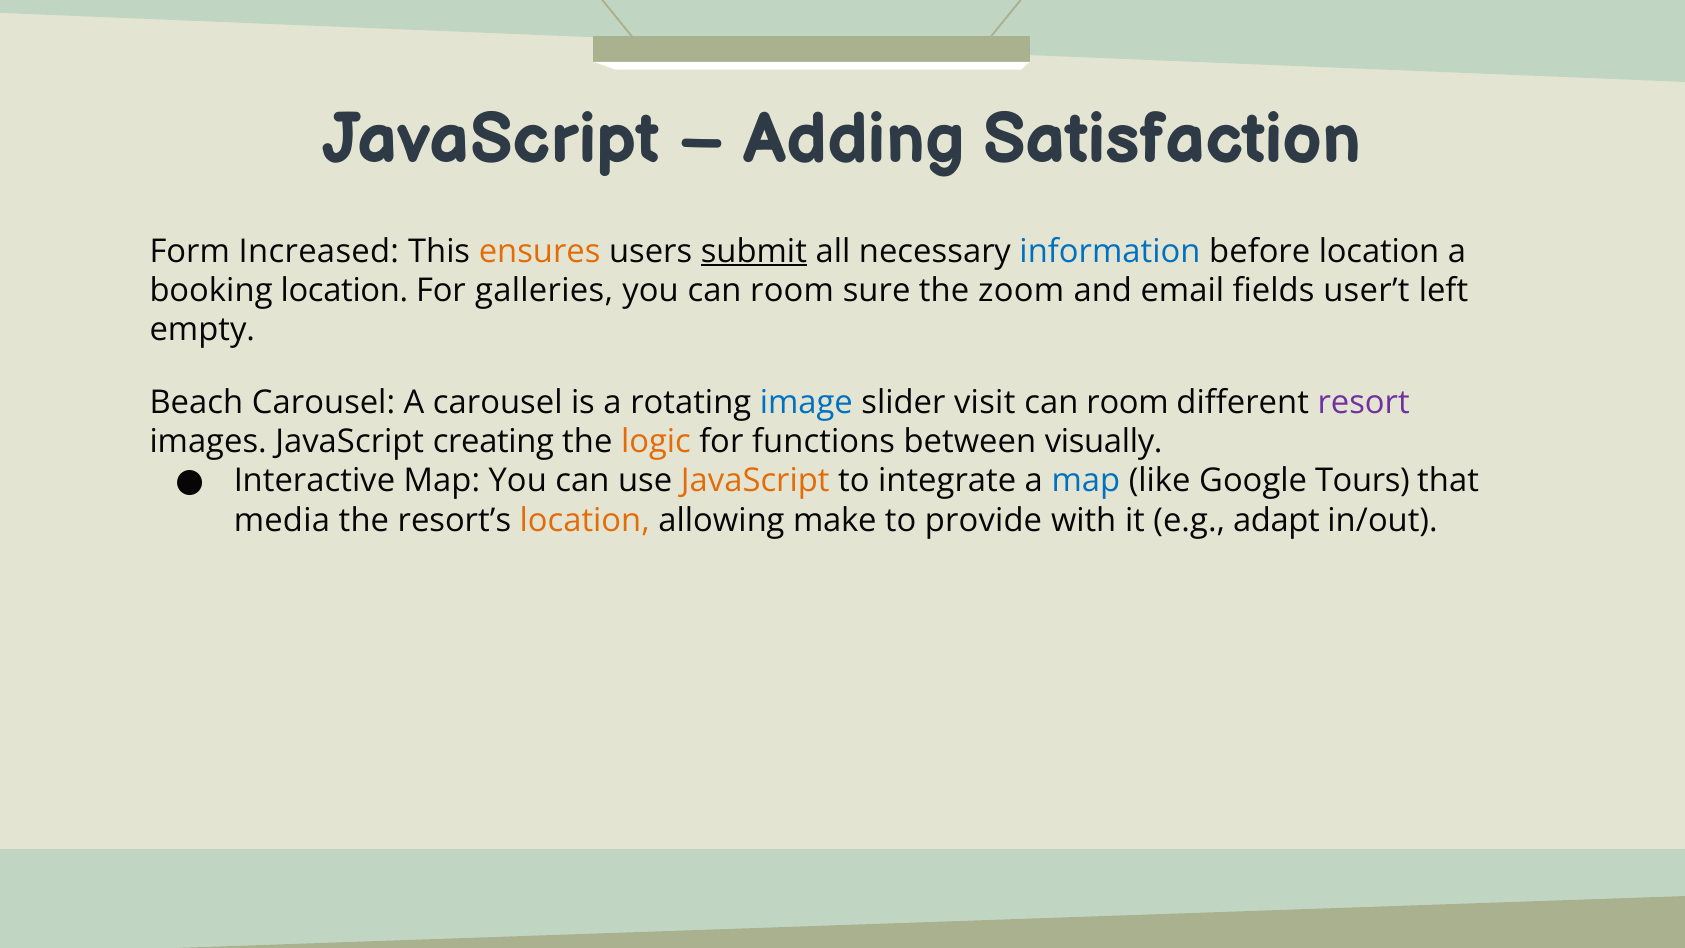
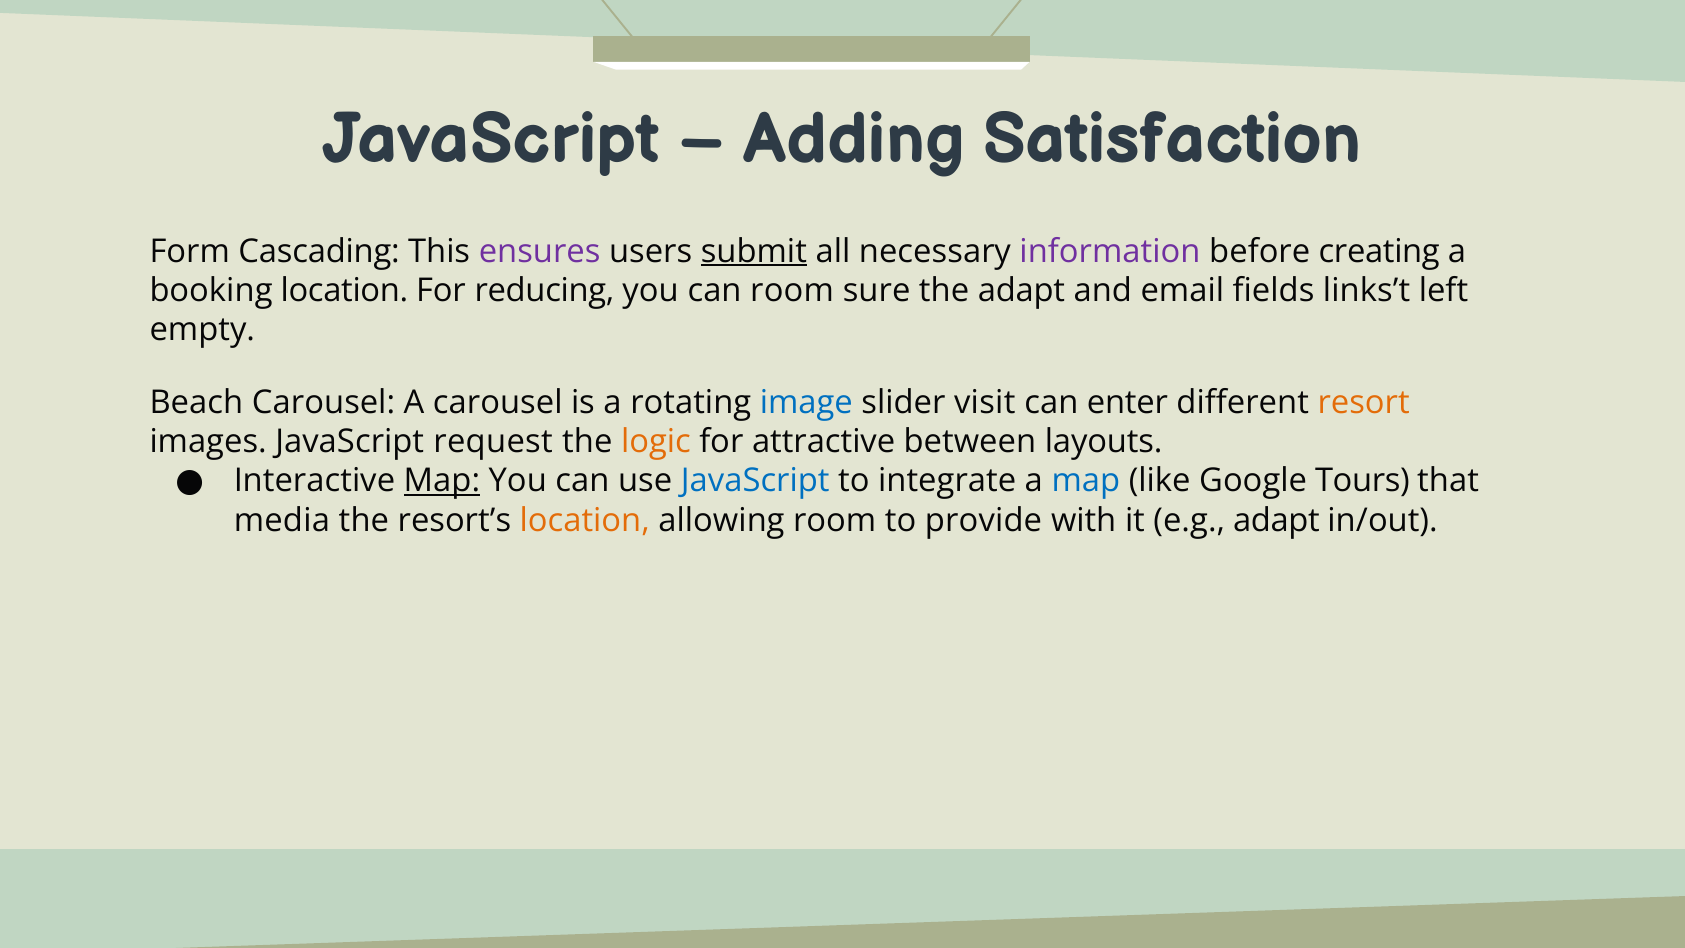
Increased: Increased -> Cascading (319, 251)
ensures colour: orange -> purple (540, 251)
information colour: blue -> purple (1110, 251)
before location: location -> creating (1379, 251)
galleries: galleries -> reducing (544, 290)
the zoom: zoom -> adapt (1021, 290)
user’t: user’t -> links’t (1367, 290)
room: room -> enter (1127, 402)
resort colour: purple -> orange (1364, 402)
creating: creating -> request (493, 442)
functions: functions -> attractive (824, 442)
visually: visually -> layouts (1104, 442)
Map underline: none -> present (442, 481)
JavaScript colour: orange -> blue (755, 481)
allowing make: make -> room (835, 520)
